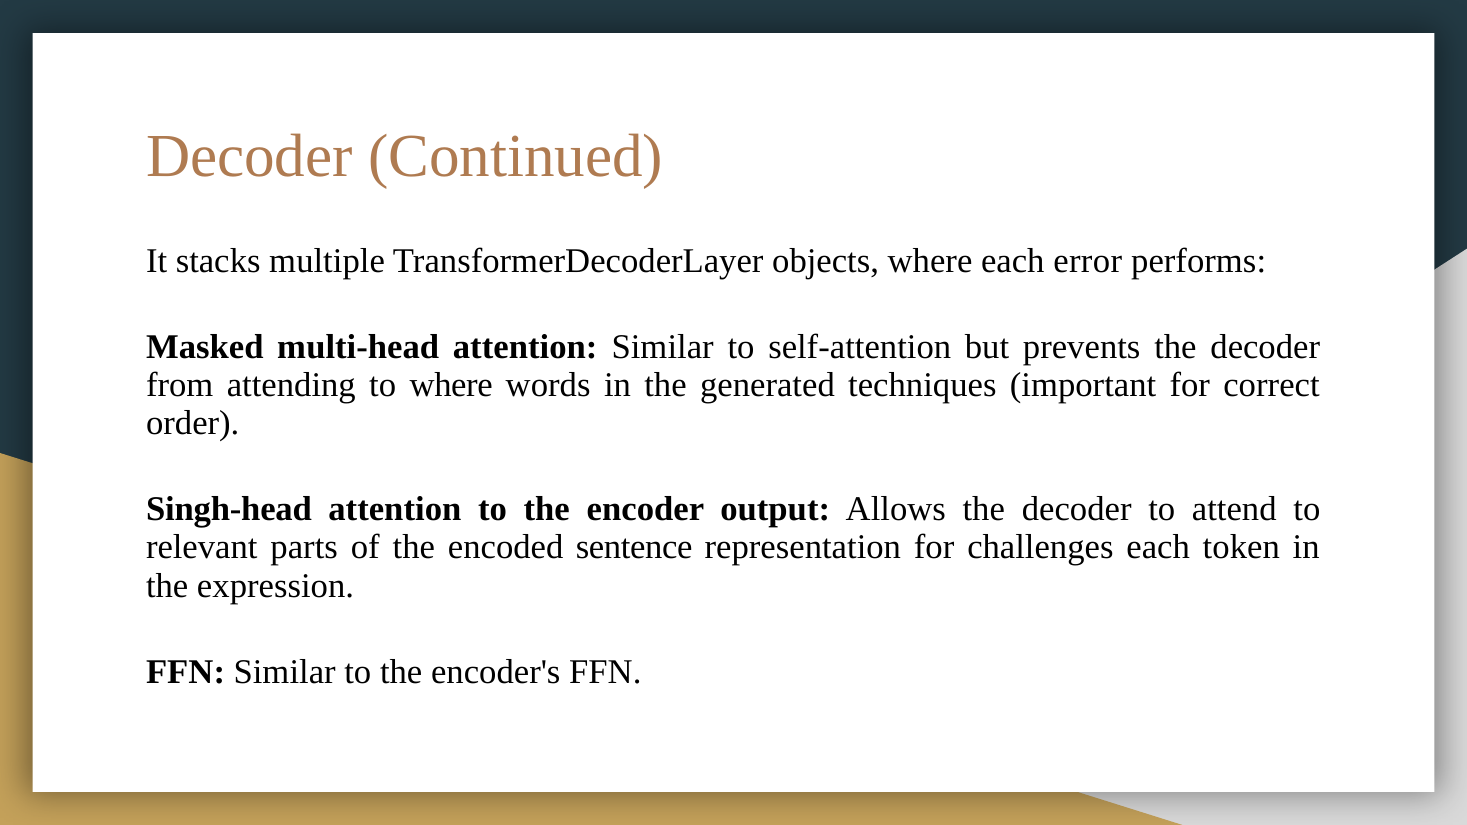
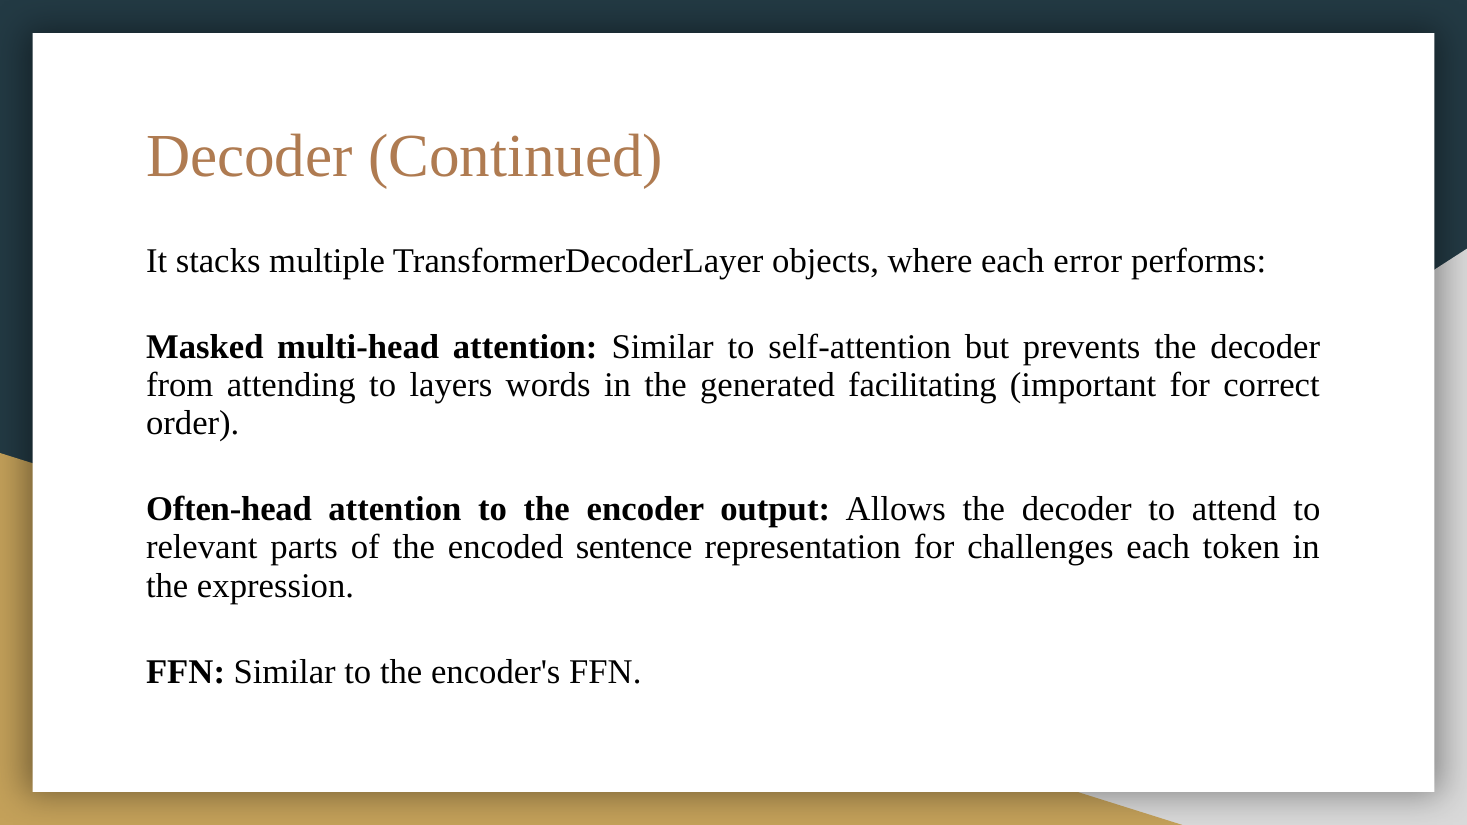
to where: where -> layers (451, 385)
techniques: techniques -> facilitating (922, 385)
Singh-head: Singh-head -> Often-head (229, 509)
